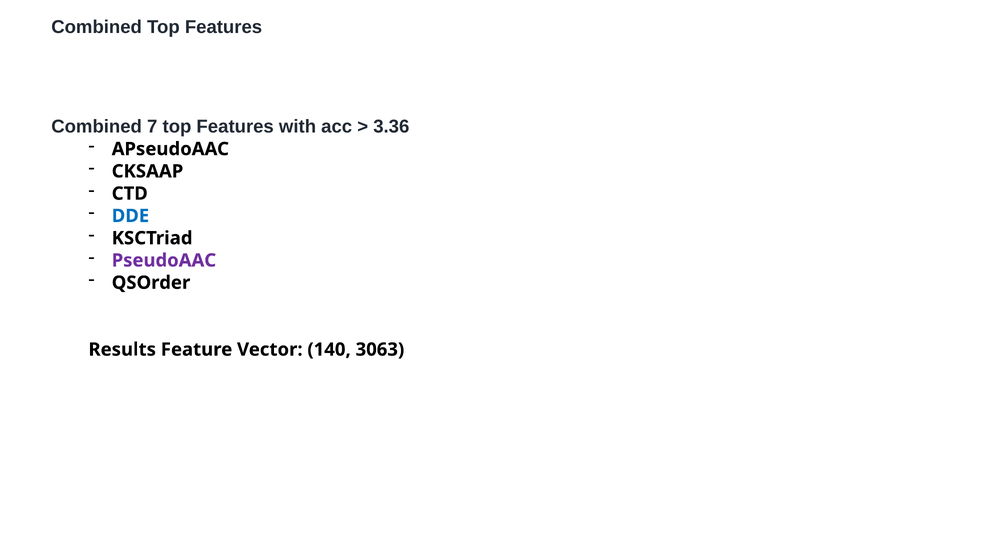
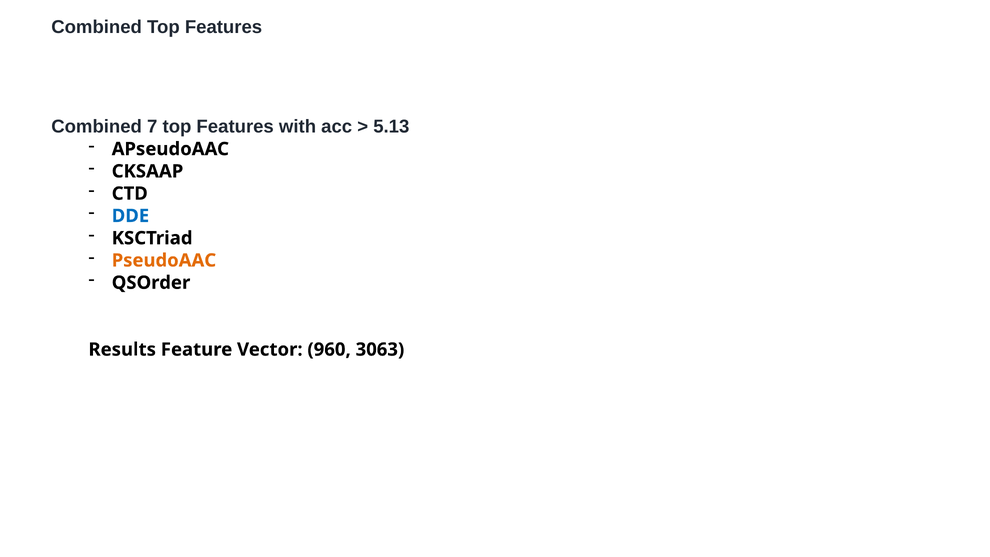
3.36: 3.36 -> 5.13 (391, 127)
PseudoAAC colour: purple -> orange (164, 260)
140: 140 -> 960 (329, 349)
